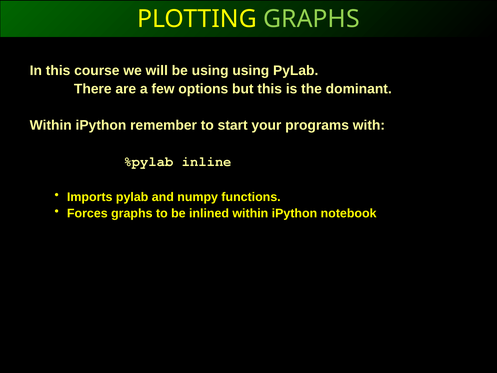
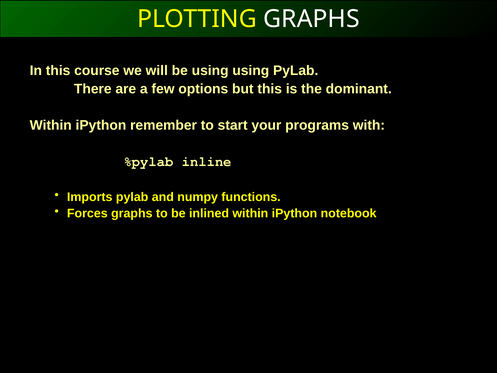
GRAPHS colour: light green -> white (311, 19)
